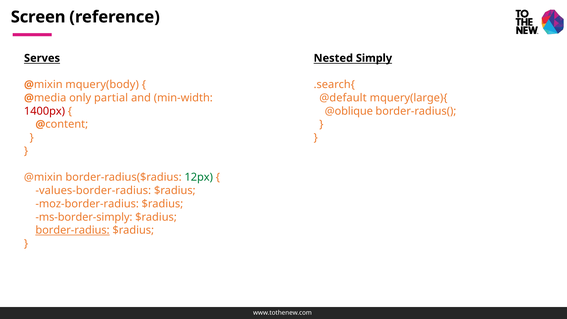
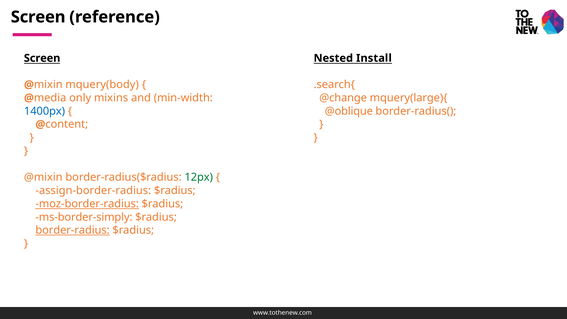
Serves: Serves -> Screen (42, 58)
Simply: Simply -> Install (374, 58)
partial: partial -> mixins (111, 98)
@default: @default -> @change (343, 98)
1400px colour: red -> blue (44, 111)
values-border-radius: values-border-radius -> assign-border-radius (93, 191)
moz-border-radius underline: none -> present (87, 204)
